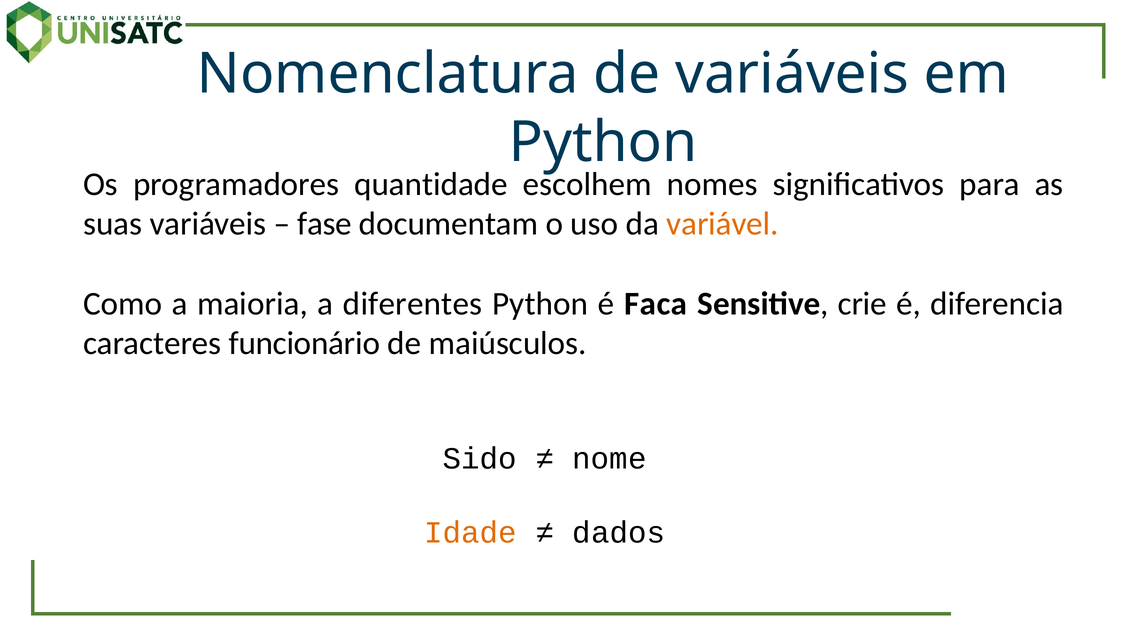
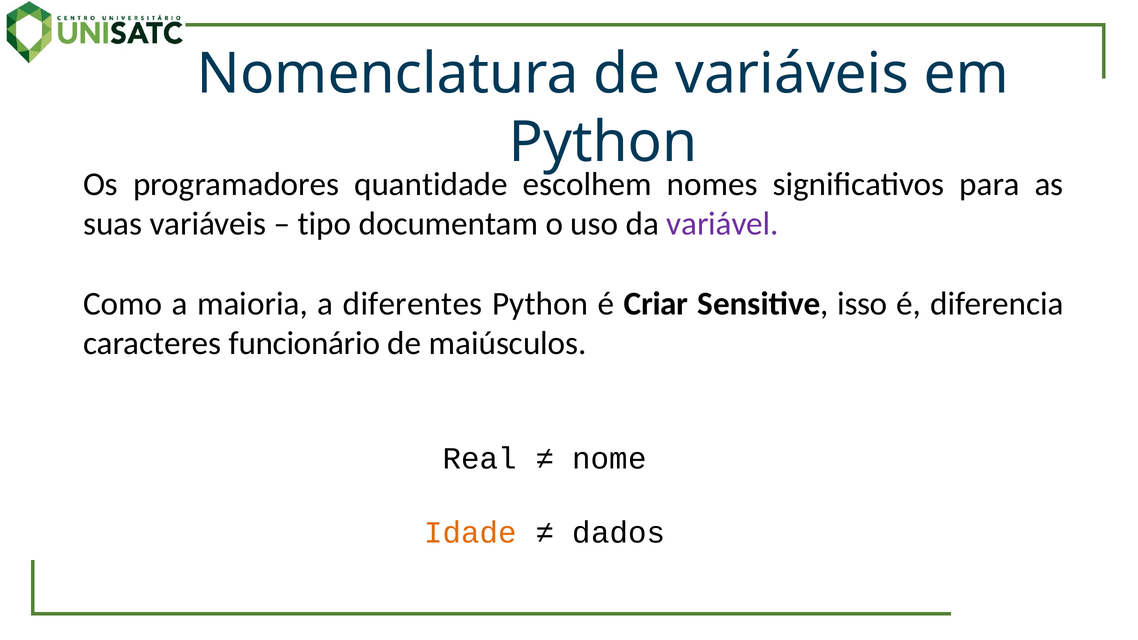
fase: fase -> tipo (324, 224)
variável colour: orange -> purple (723, 224)
Faca: Faca -> Criar (656, 304)
crie: crie -> isso (862, 304)
Sido: Sido -> Real (480, 459)
